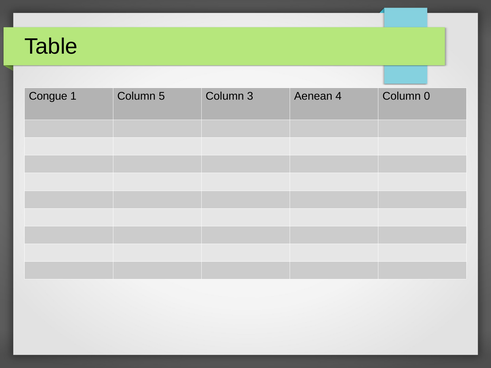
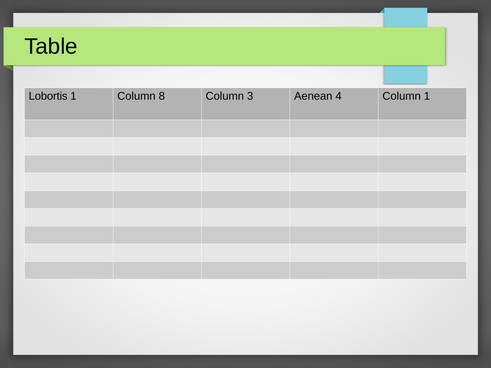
Congue: Congue -> Lobortis (48, 96)
5: 5 -> 8 (162, 96)
Column 0: 0 -> 1 (427, 96)
